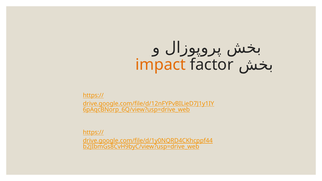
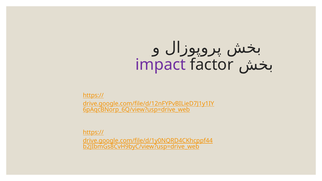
impact colour: orange -> purple (161, 65)
